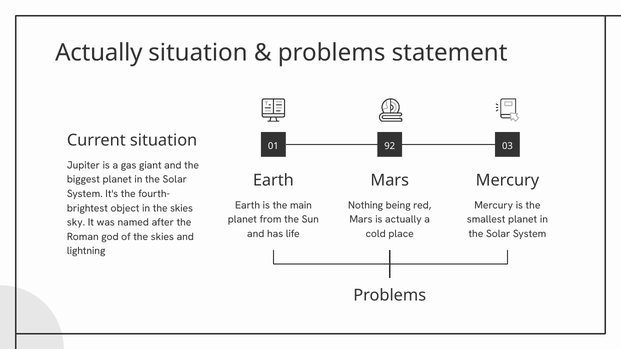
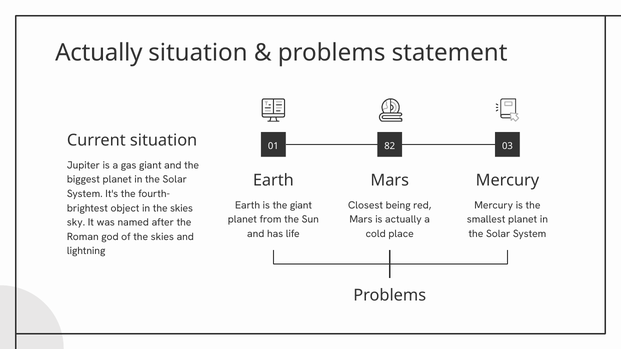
92: 92 -> 82 (390, 146)
the main: main -> giant (301, 205)
Nothing: Nothing -> Closest (365, 205)
